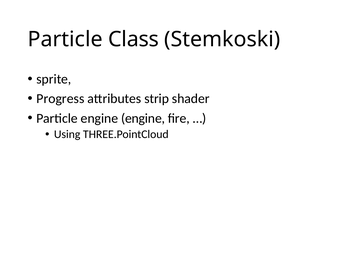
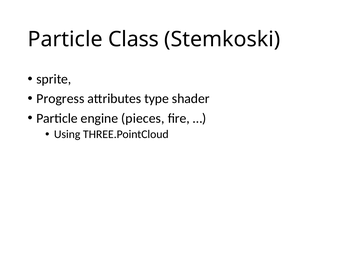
strip: strip -> type (157, 99)
engine engine: engine -> pieces (143, 118)
